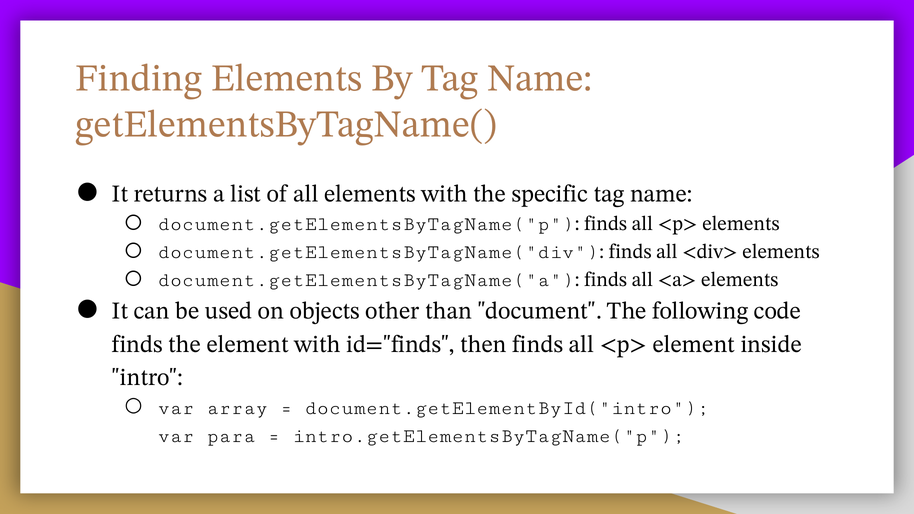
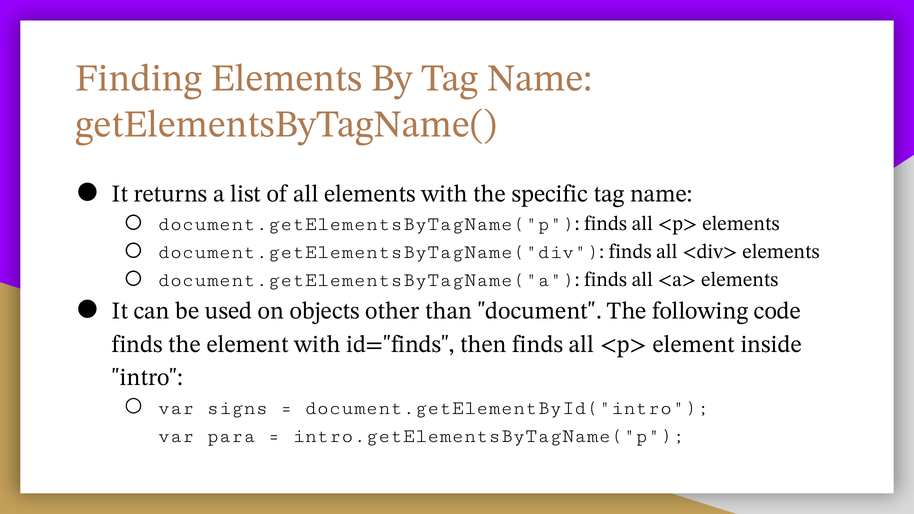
array: array -> signs (237, 407)
